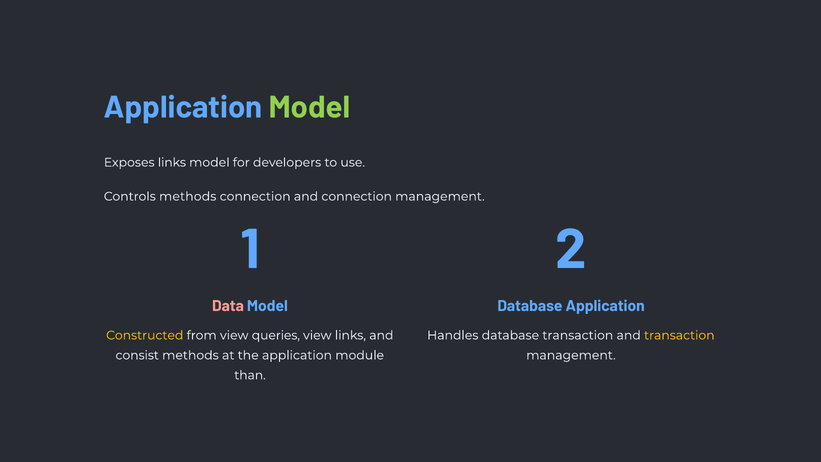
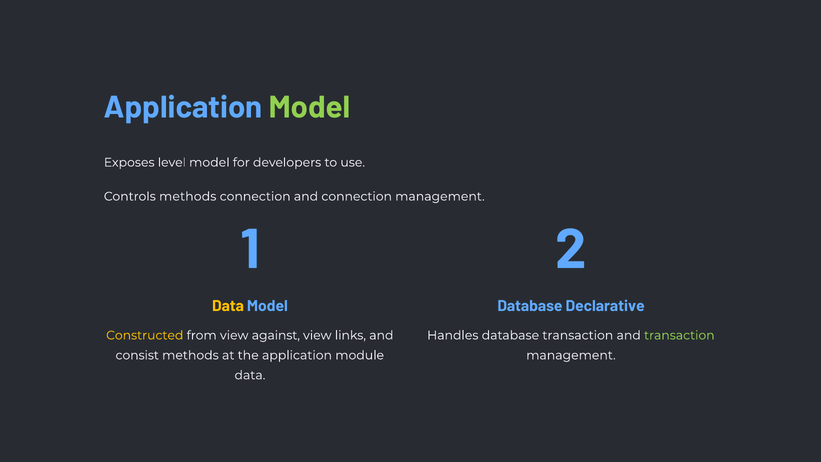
Exposes links: links -> level (172, 162)
Data colour: pink -> yellow (228, 306)
Database Application: Application -> Declarative (605, 306)
queries: queries -> against (276, 335)
transaction colour: yellow -> light green (679, 335)
than: than -> data (250, 375)
